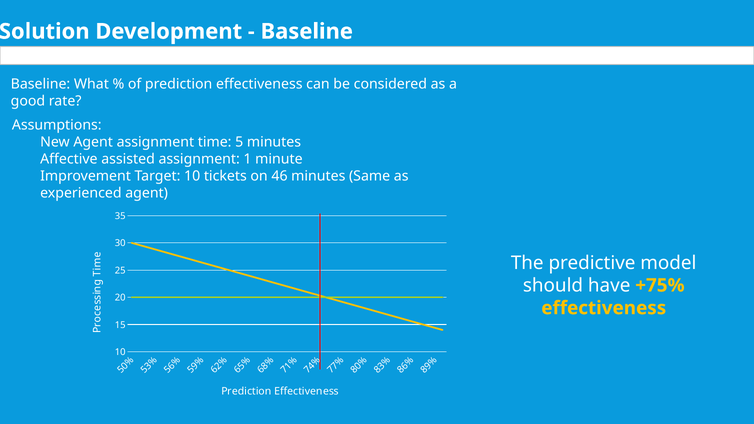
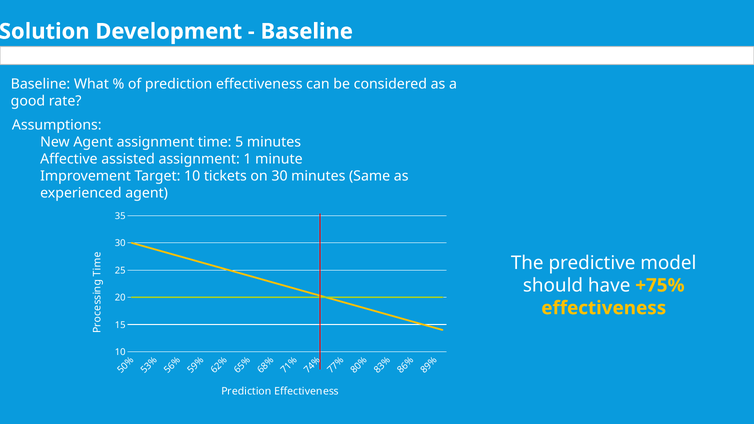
on 46: 46 -> 30 (280, 176)
